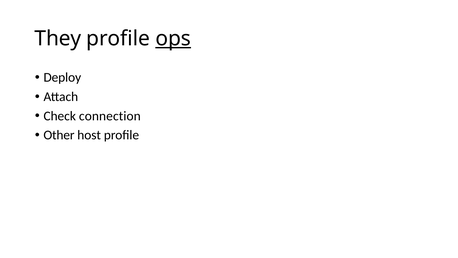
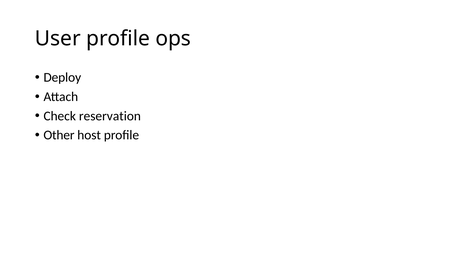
They: They -> User (58, 38)
ops underline: present -> none (173, 38)
connection: connection -> reservation (110, 116)
